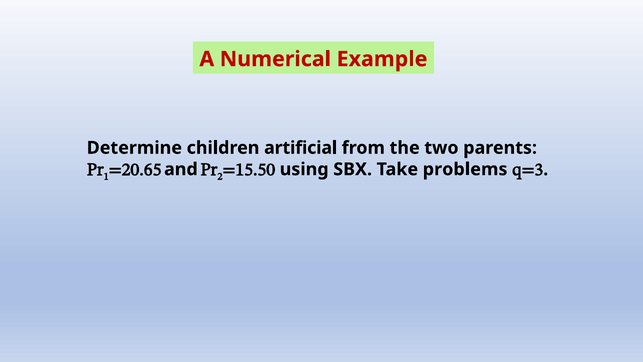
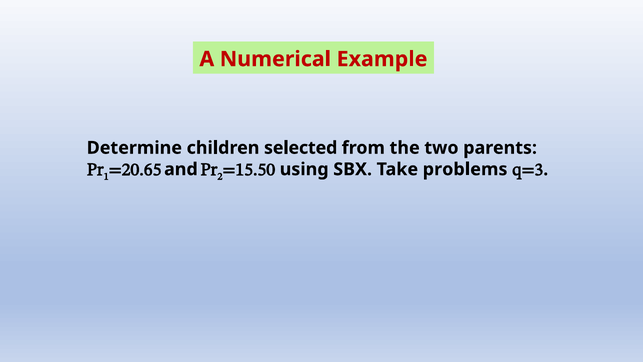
artificial: artificial -> selected (301, 148)
